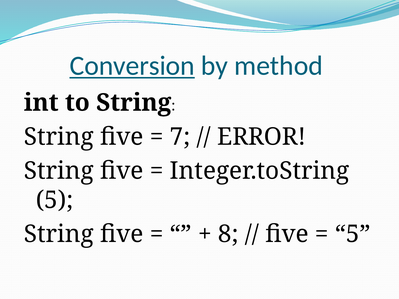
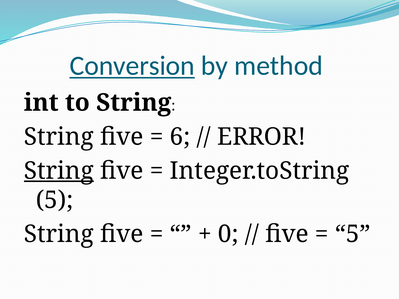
7: 7 -> 6 (180, 137)
String underline: none -> present (59, 171)
8: 8 -> 0 (228, 234)
